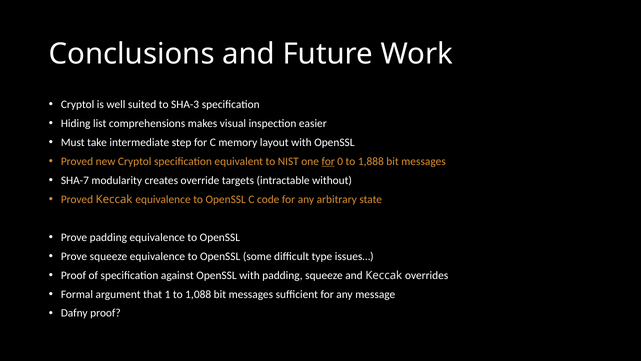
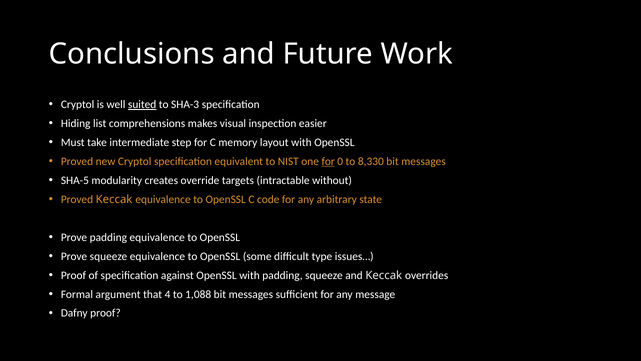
suited underline: none -> present (142, 104)
1,888: 1,888 -> 8,330 (371, 161)
SHA-7: SHA-7 -> SHA-5 (75, 180)
1: 1 -> 4 (168, 294)
